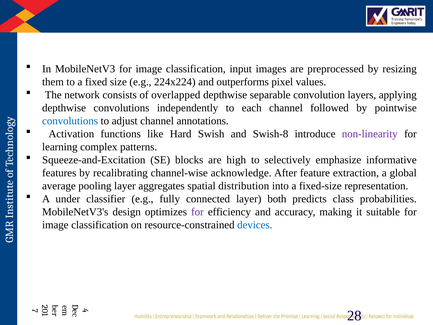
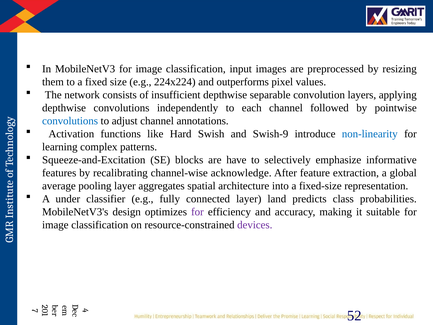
overlapped: overlapped -> insufficient (176, 95)
Swish-8: Swish-8 -> Swish-9 (271, 134)
non-linearity colour: purple -> blue (370, 134)
high: high -> have (236, 160)
distribution: distribution -> architecture (244, 186)
both: both -> land (277, 199)
devices colour: blue -> purple (255, 225)
28: 28 -> 52 (354, 316)
